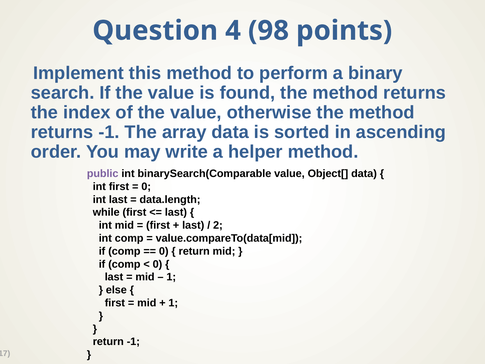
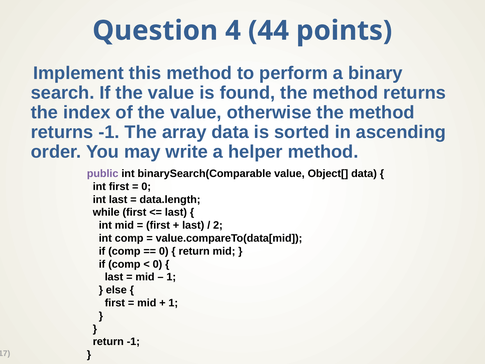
98: 98 -> 44 (269, 31)
